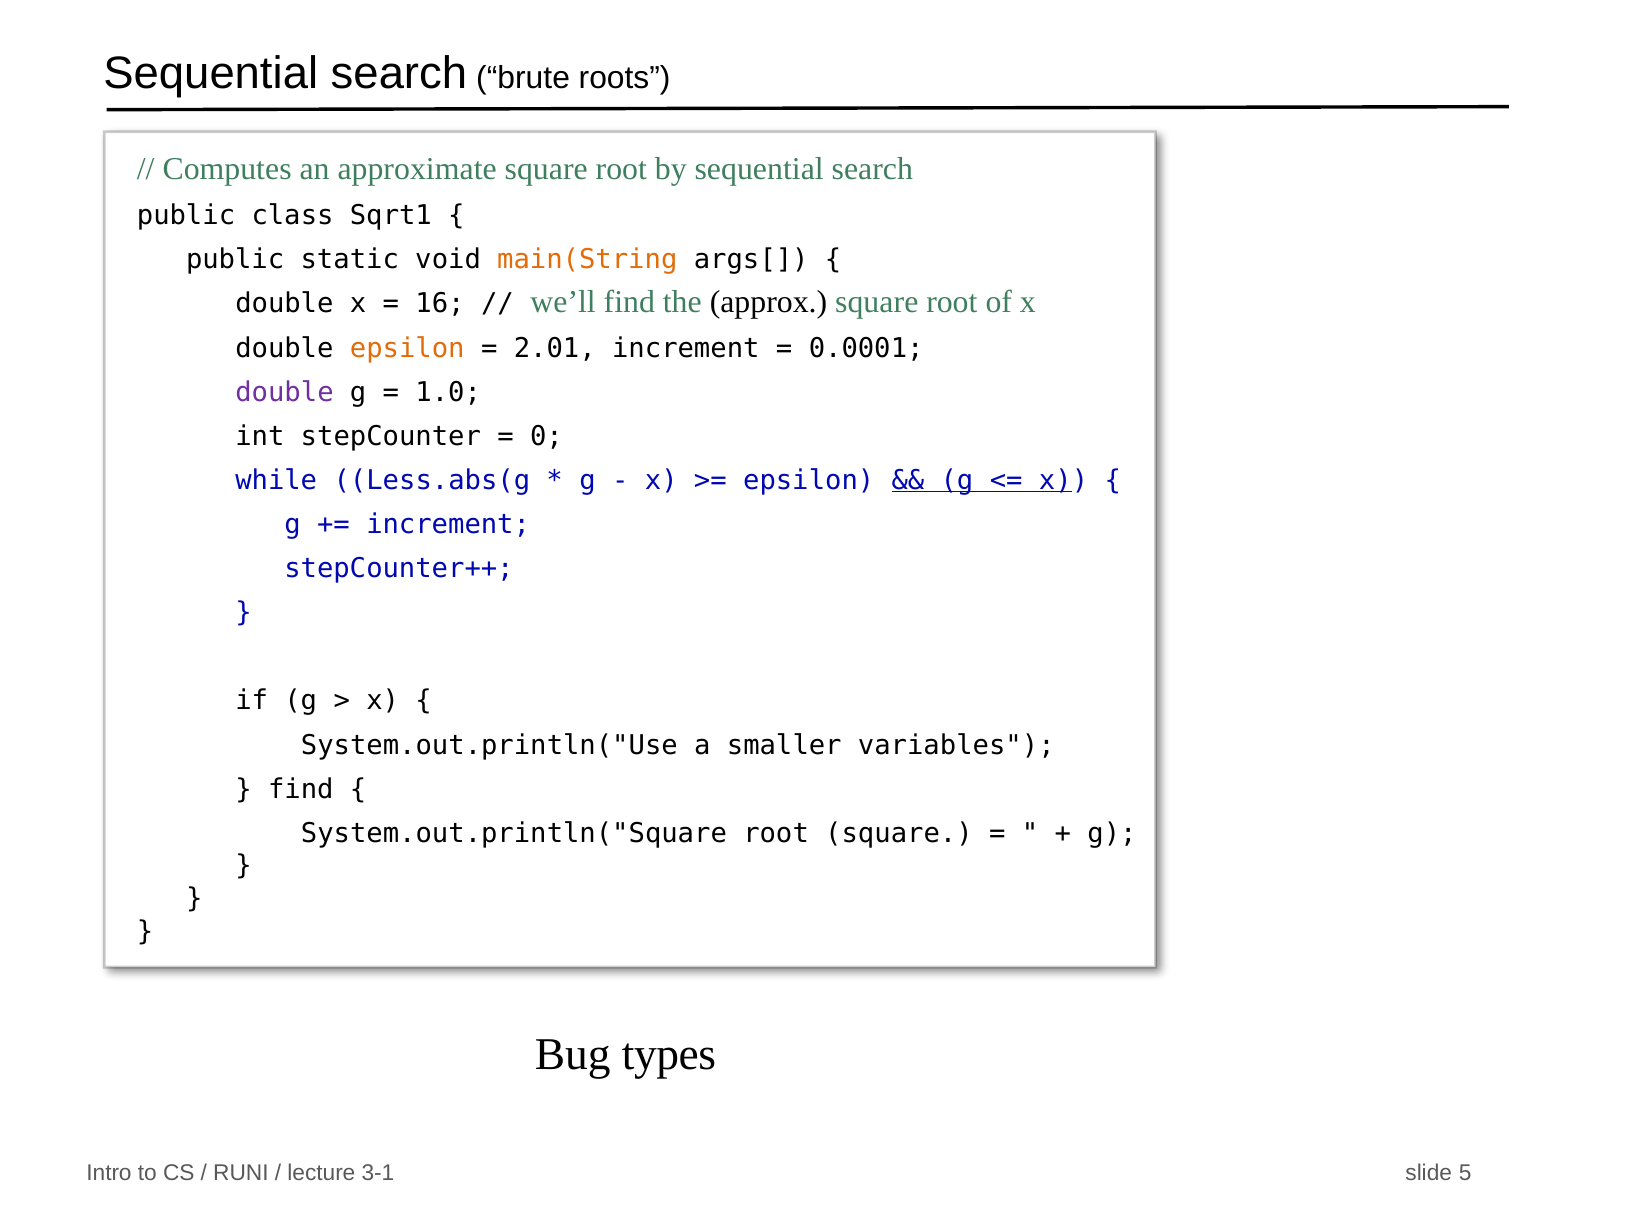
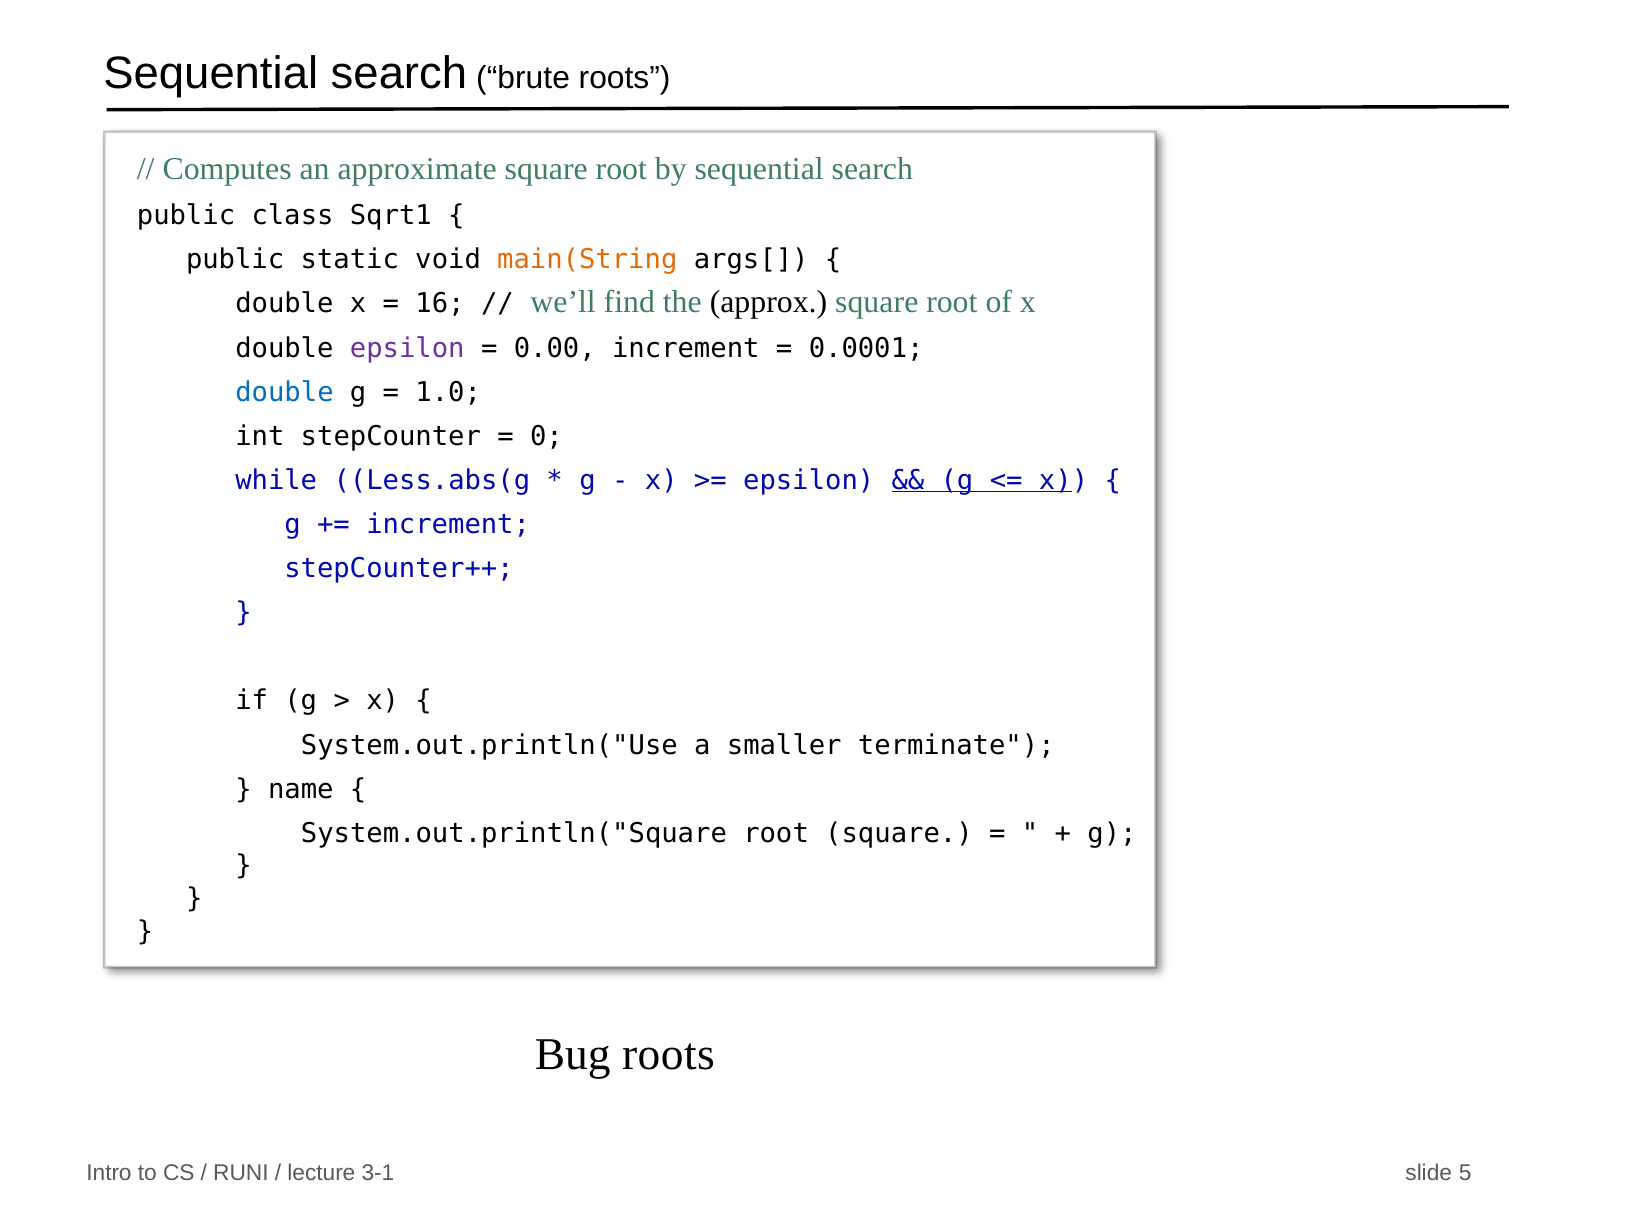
epsilon colour: orange -> purple (407, 349)
2.01: 2.01 -> 0.00 (555, 349)
double colour: purple -> blue (284, 393)
variables: variables -> terminate (956, 745)
find: find -> name (301, 789)
Bug types: types -> roots (668, 1055)
